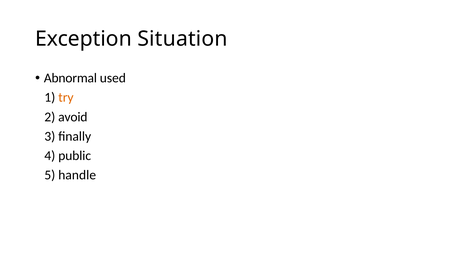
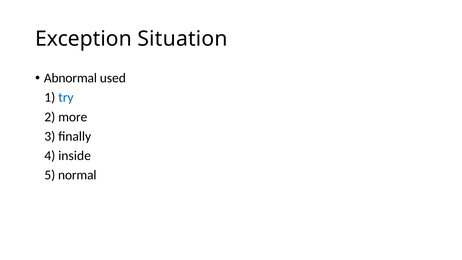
try colour: orange -> blue (66, 97)
avoid: avoid -> more (73, 117)
public: public -> inside (75, 156)
handle: handle -> normal (77, 175)
